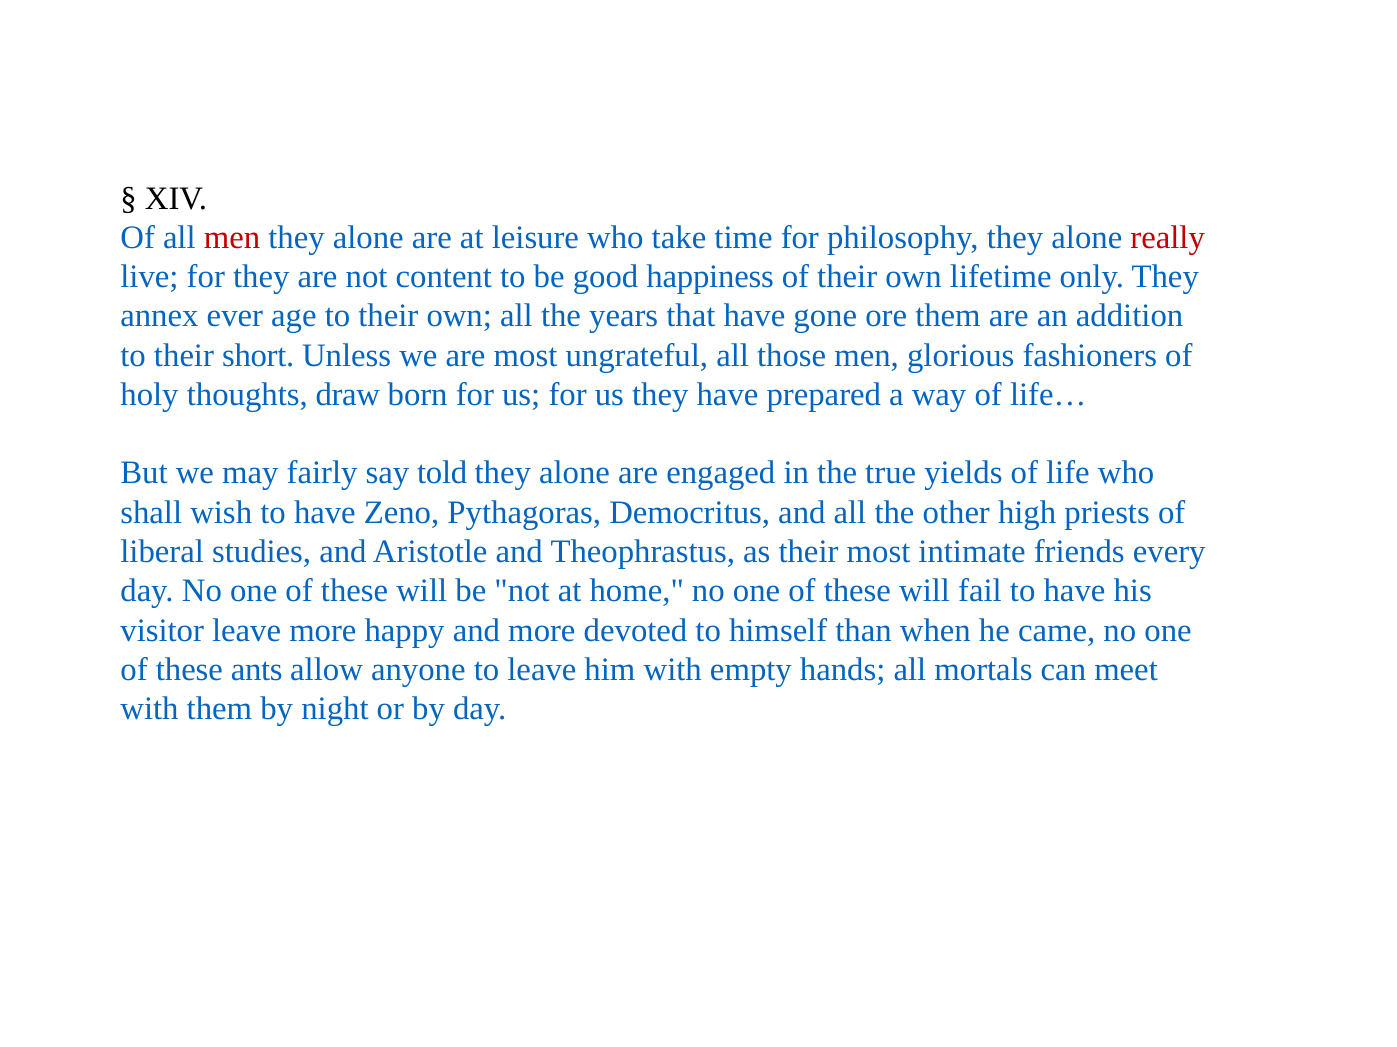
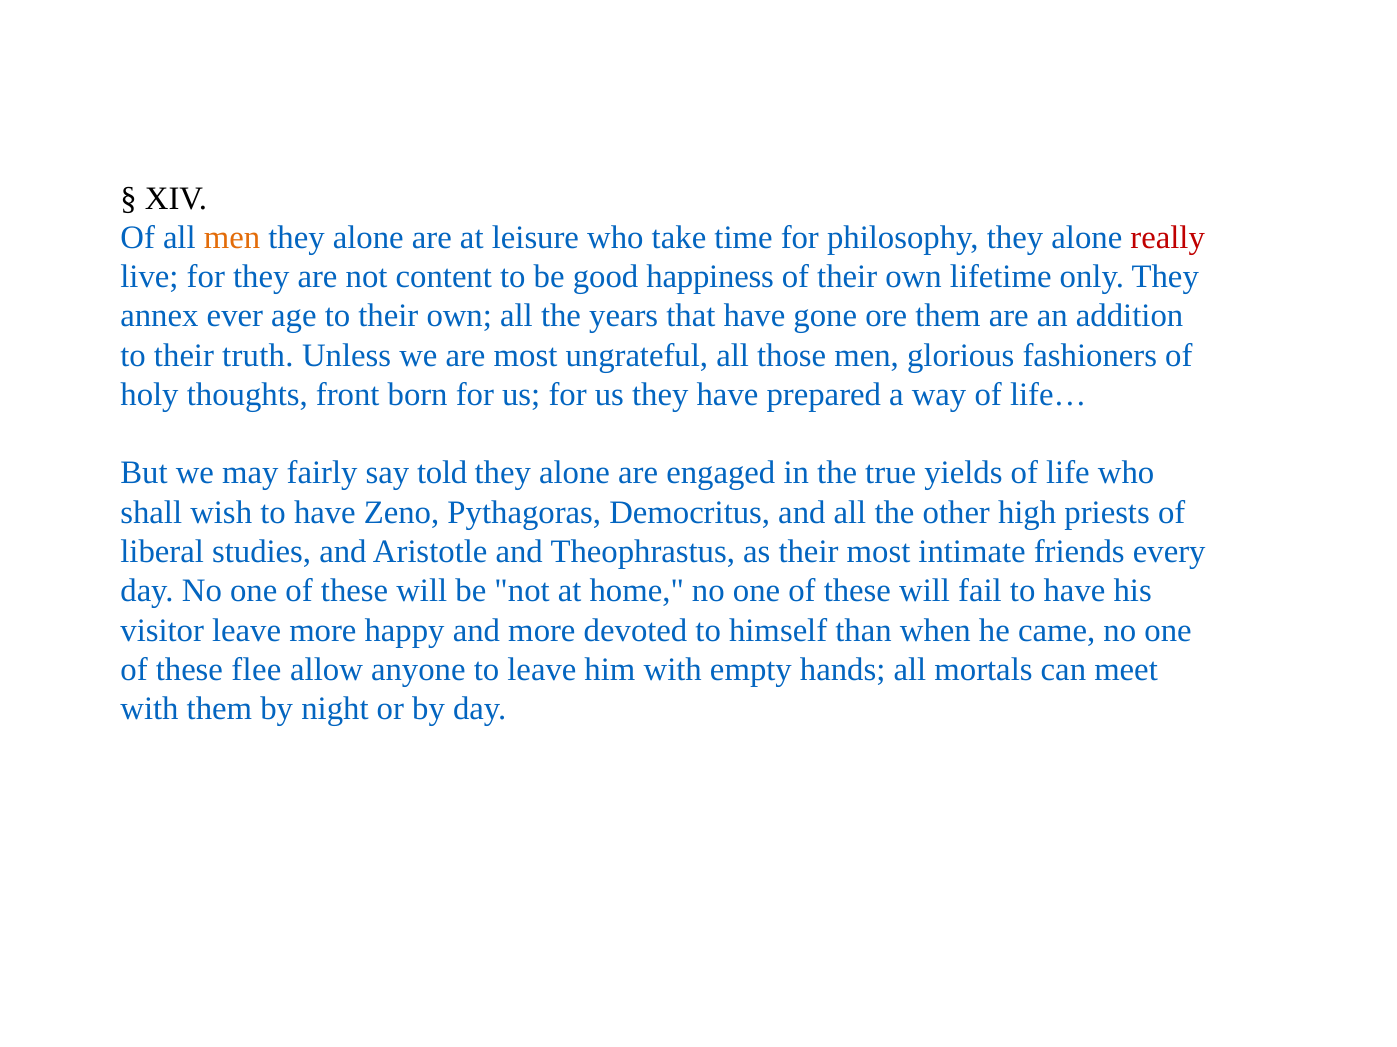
men colour: red -> orange (232, 238)
short: short -> truth (258, 356)
draw: draw -> front (348, 395)
ants: ants -> flee (256, 670)
